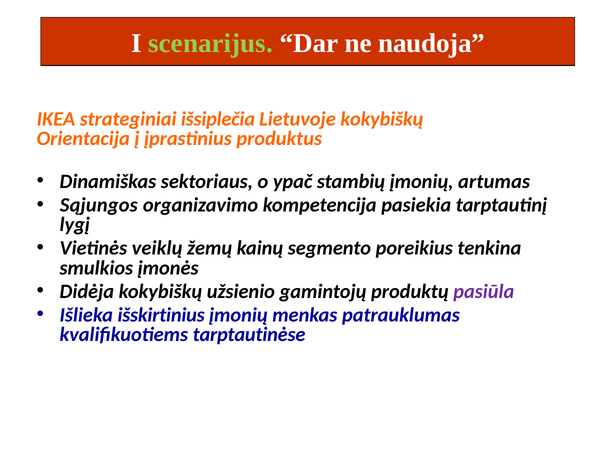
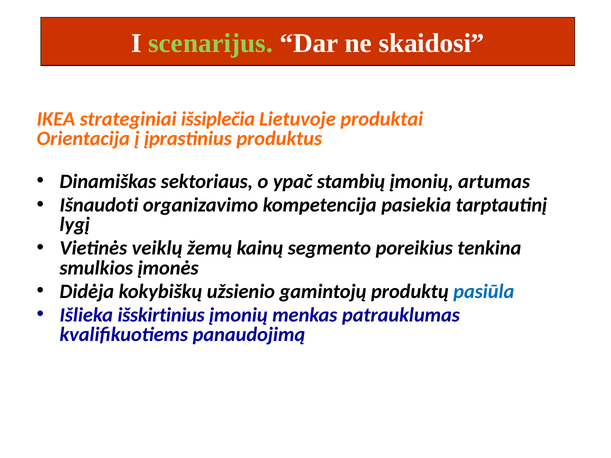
naudoja: naudoja -> skaidosi (432, 43)
Lietuvoje kokybiškų: kokybiškų -> produktai (382, 119)
Sąjungos: Sąjungos -> Išnaudoti (99, 205)
pasiūla colour: purple -> blue (484, 292)
tarptautinėse: tarptautinėse -> panaudojimą (249, 335)
